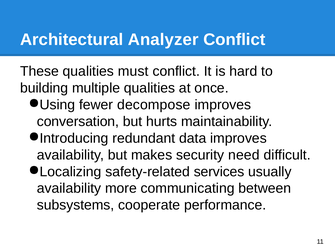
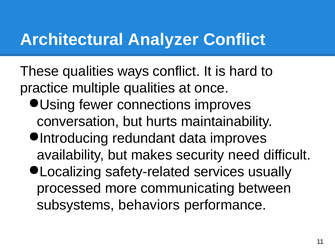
must: must -> ways (133, 71)
building: building -> practice (44, 88)
decompose: decompose -> connections (154, 105)
availability: availability -> processed (69, 189)
cooperate: cooperate -> behaviors (149, 205)
